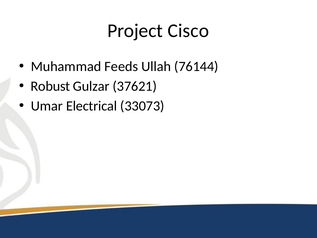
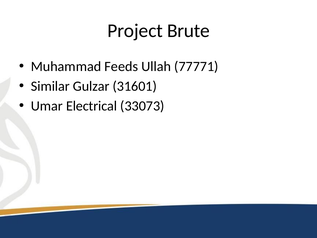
Cisco: Cisco -> Brute (188, 31)
76144: 76144 -> 77771 (196, 67)
Robust: Robust -> Similar (50, 86)
37621: 37621 -> 31601 (135, 86)
